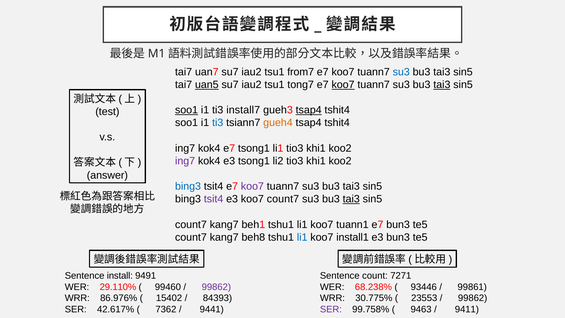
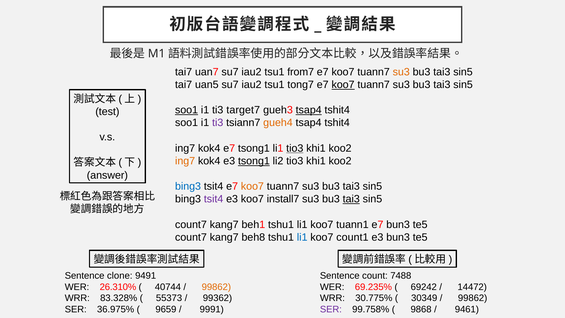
su3 colour: blue -> orange (401, 72)
uan5 underline: present -> none (207, 85)
tai3 underline: present -> none (442, 85)
install7: install7 -> target7 (243, 110)
ti3 colour: blue -> purple (218, 123)
tio3 underline: none -> present (295, 148)
ing7 colour: purple -> orange (185, 161)
tsong1 underline: none -> present (254, 161)
koo7 colour: purple -> orange (252, 186)
koo7 count7: count7 -> install7 (283, 199)
install1: install1 -> count1 (352, 237)
install: install -> clone (120, 275)
7271: 7271 -> 7488 (401, 275)
29.110%: 29.110% -> 26.310% (118, 287)
99460: 99460 -> 40744 (168, 287)
99862 colour: purple -> orange (216, 287)
68.238%: 68.238% -> 69.235% (373, 287)
93446: 93446 -> 69242 (424, 287)
99861: 99861 -> 14472 (472, 287)
86.976%: 86.976% -> 83.328% (119, 298)
15402: 15402 -> 55373 (169, 298)
84393: 84393 -> 99362 (217, 298)
23553: 23553 -> 30349 (424, 298)
42.617%: 42.617% -> 36.975% (116, 309)
7362: 7362 -> 9659 (166, 309)
9441: 9441 -> 9991 (212, 309)
9463: 9463 -> 9868 (421, 309)
9411: 9411 -> 9461 (467, 309)
